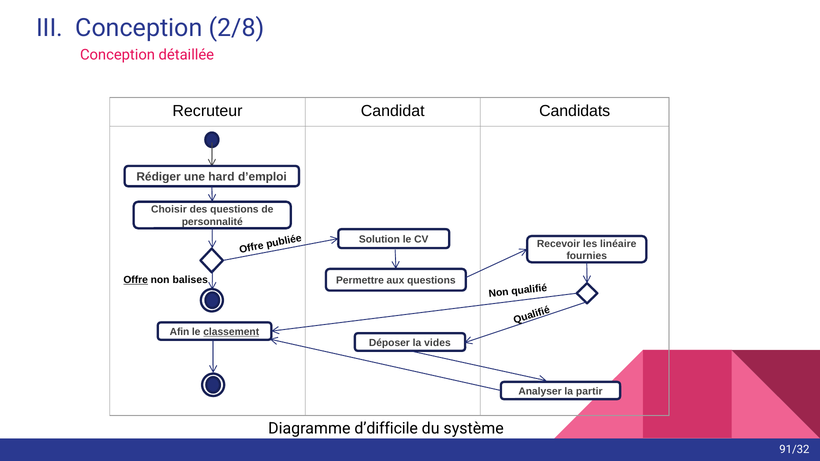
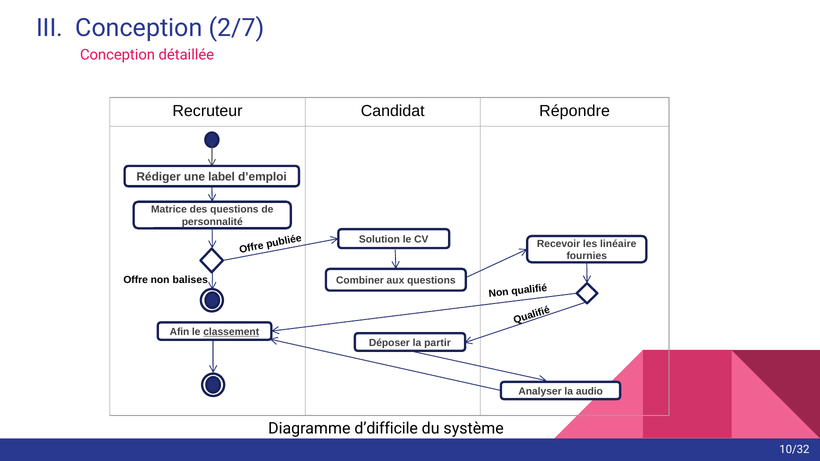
2/8: 2/8 -> 2/7 (236, 28)
Candidats: Candidats -> Répondre (575, 111)
hard: hard -> label (222, 177)
Choisir: Choisir -> Matrice (169, 210)
Offre underline: present -> none (136, 280)
Permettre: Permettre -> Combiner (360, 281)
vides: vides -> partir (437, 343)
partir: partir -> audio (589, 391)
91/32: 91/32 -> 10/32 (794, 450)
